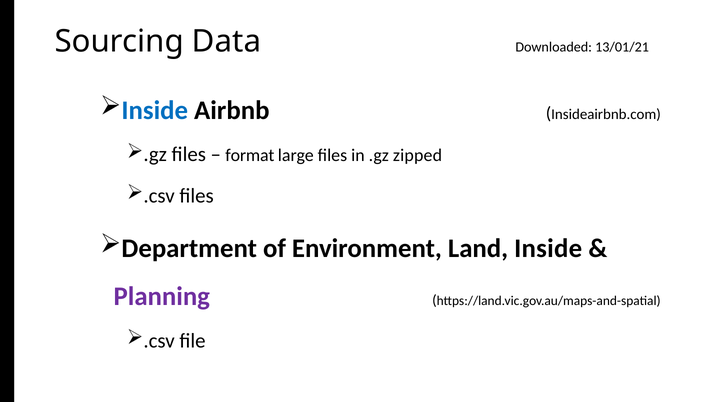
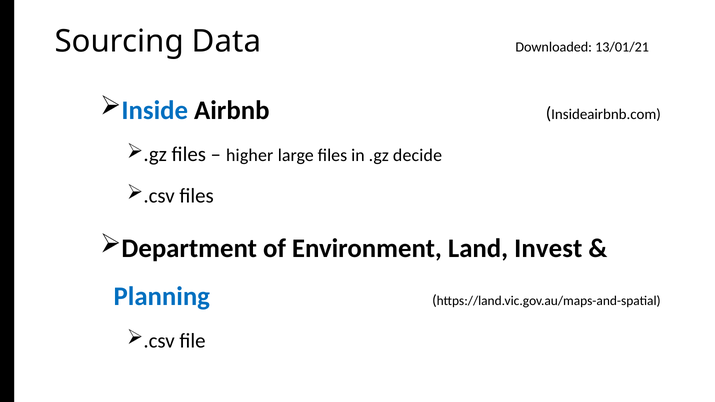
format: format -> higher (250, 156)
zipped: zipped -> decide (418, 156)
Land Inside: Inside -> Invest (548, 248)
Planning colour: purple -> blue (162, 297)
